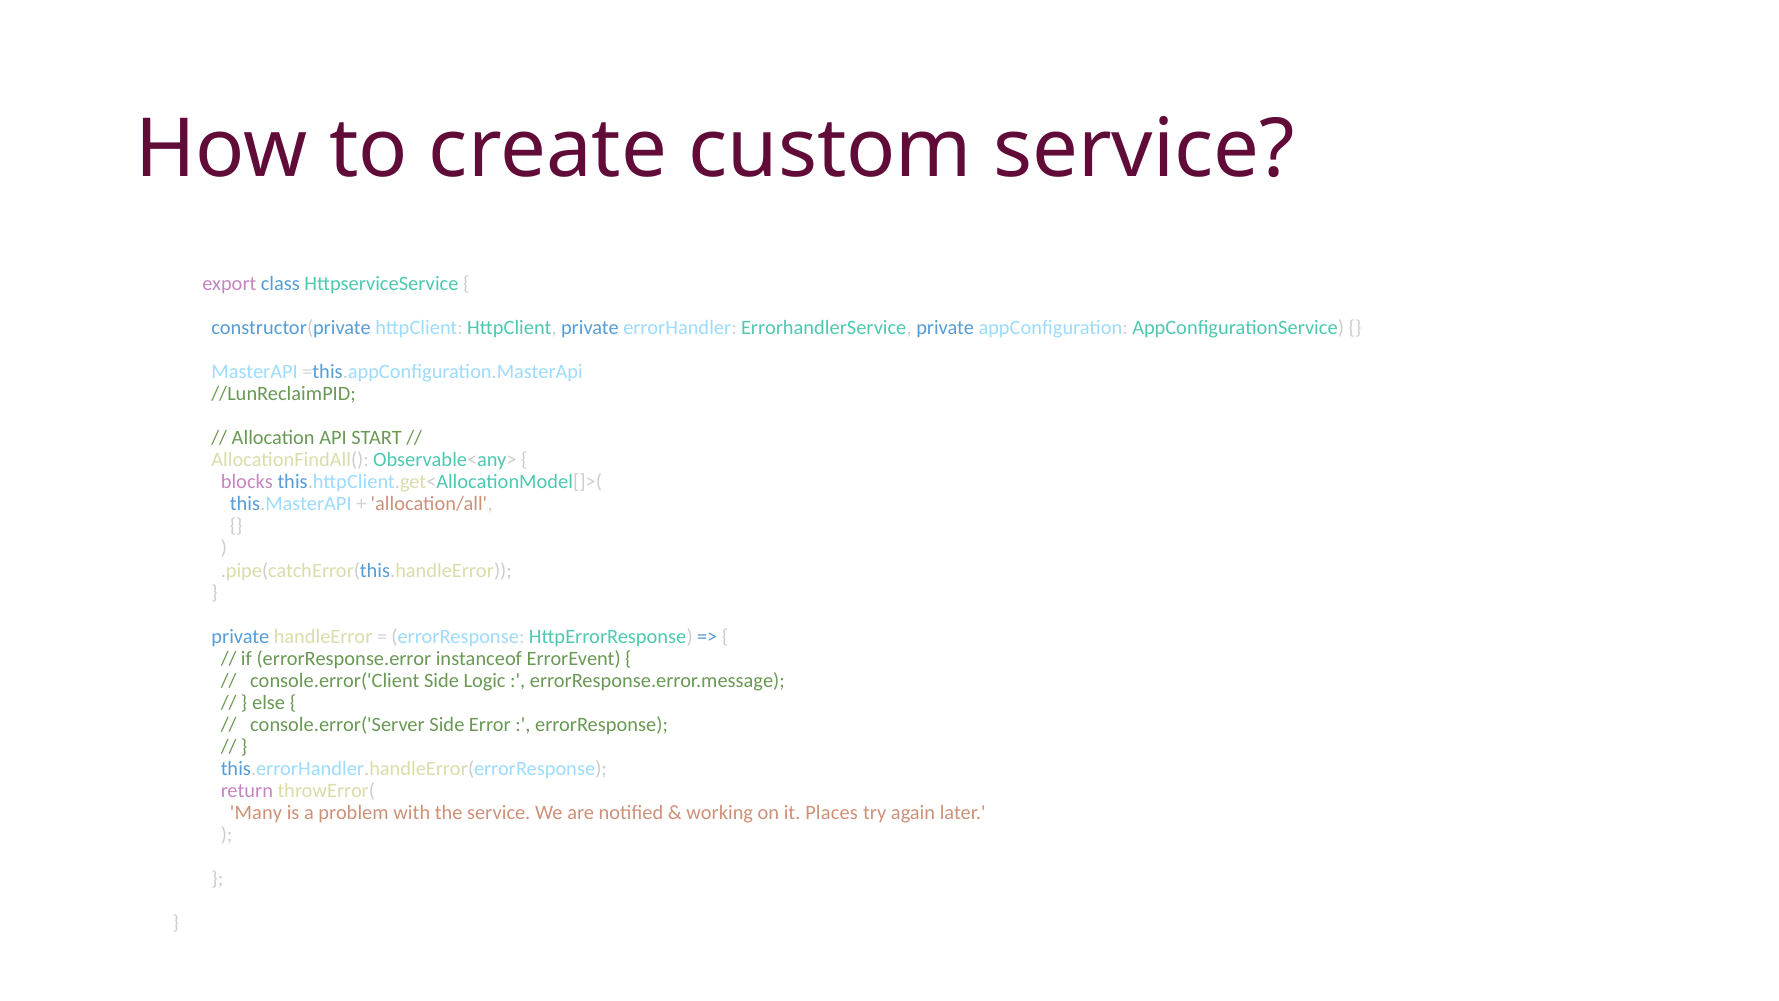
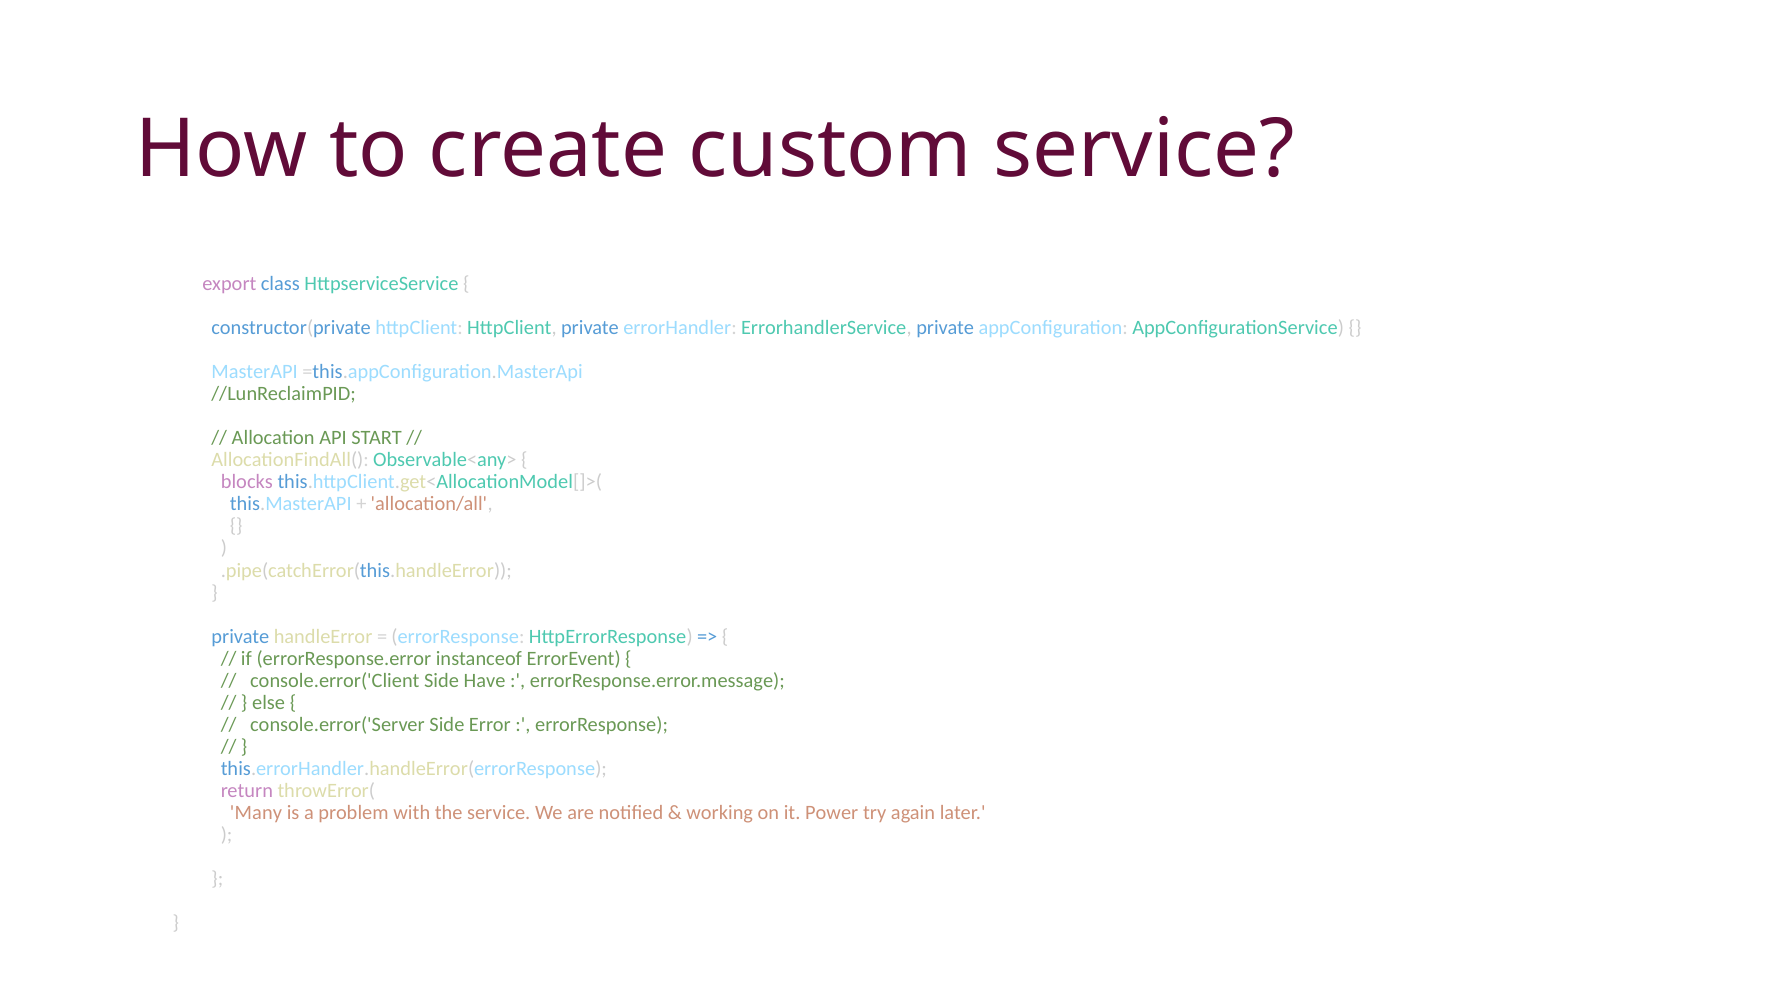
Logic: Logic -> Have (485, 680)
Places: Places -> Power (832, 812)
